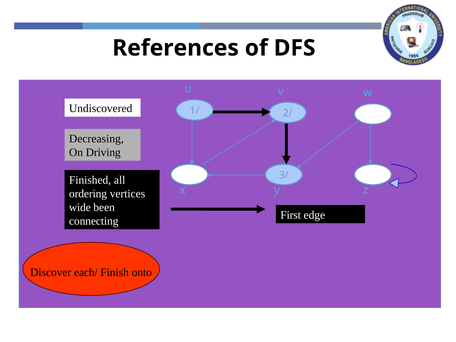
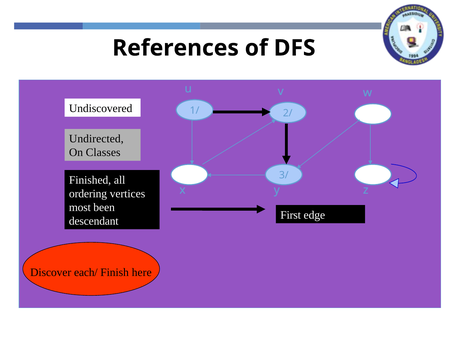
Decreasing: Decreasing -> Undirected (96, 139)
Driving: Driving -> Classes (103, 152)
wide: wide -> most (80, 207)
connecting: connecting -> descendant (94, 221)
onto: onto -> here (142, 272)
